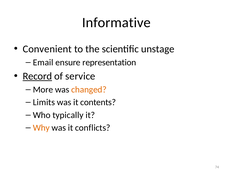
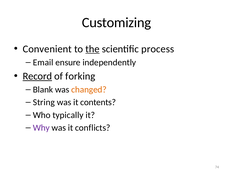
Informative: Informative -> Customizing (117, 23)
the underline: none -> present (92, 49)
unstage: unstage -> process (158, 49)
representation: representation -> independently (109, 62)
service: service -> forking (80, 76)
More: More -> Blank (43, 89)
Limits: Limits -> String (44, 102)
Why colour: orange -> purple (41, 128)
